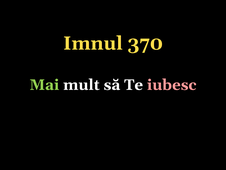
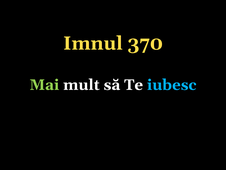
iubesc colour: pink -> light blue (172, 85)
